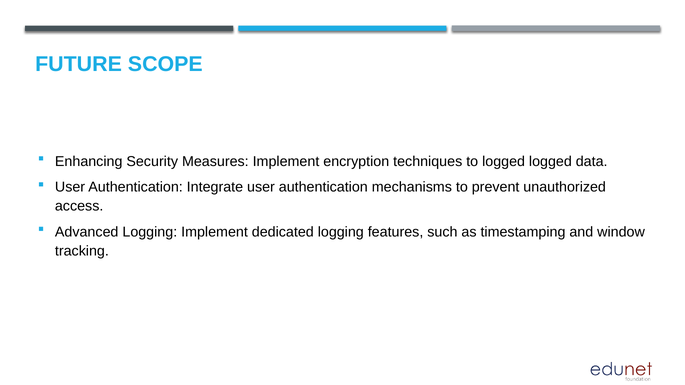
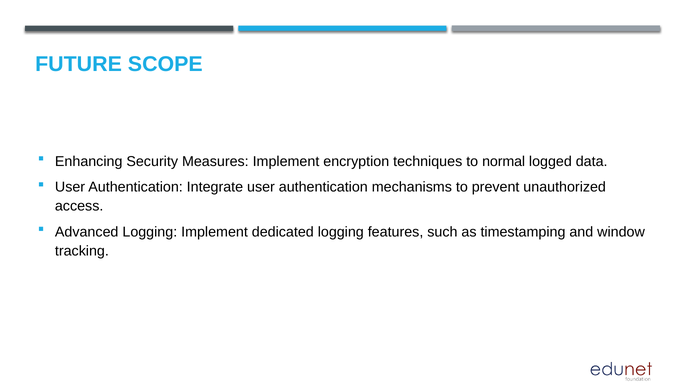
to logged: logged -> normal (504, 161)
